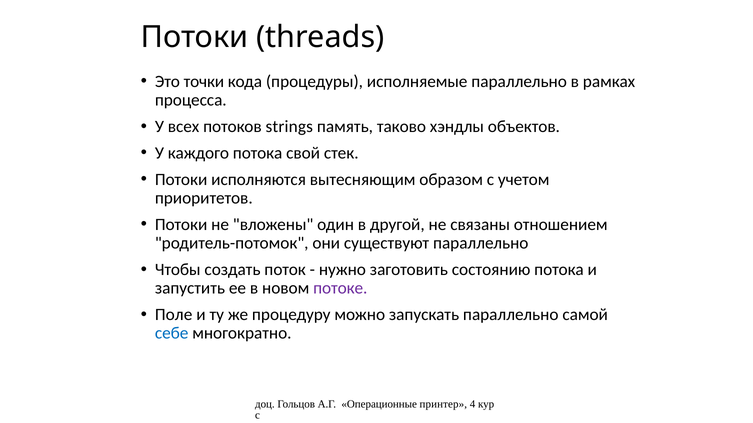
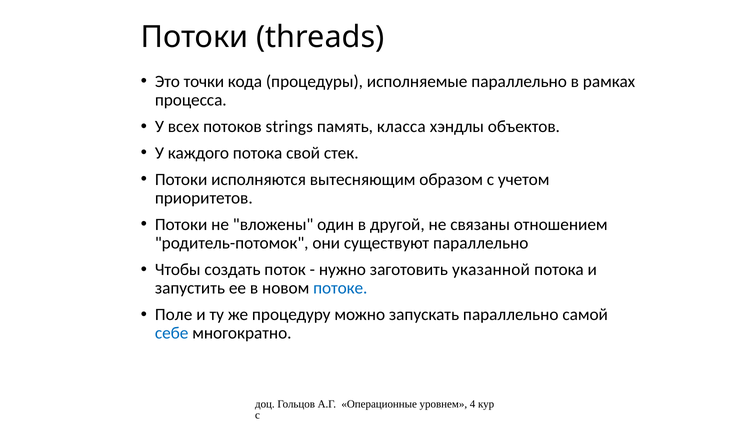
таково: таково -> класса (401, 127)
состоянию: состоянию -> указанной (491, 270)
потоке colour: purple -> blue (340, 288)
принтер: принтер -> уровнем (443, 405)
